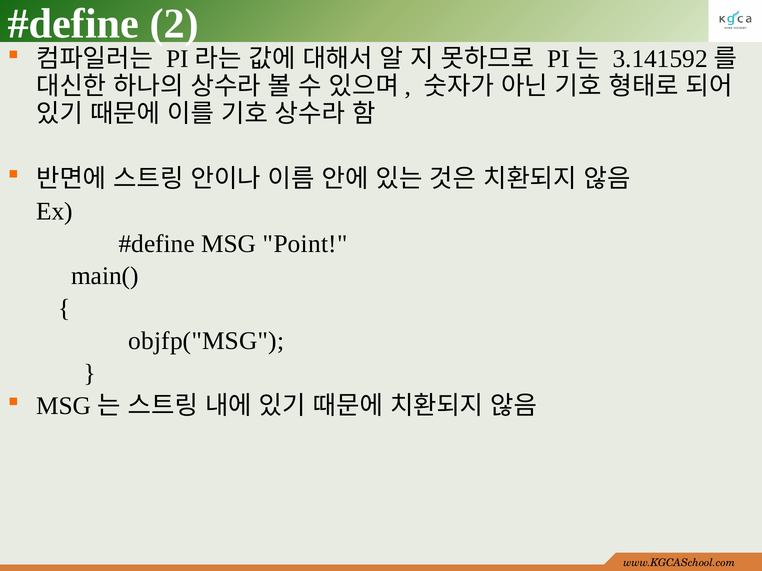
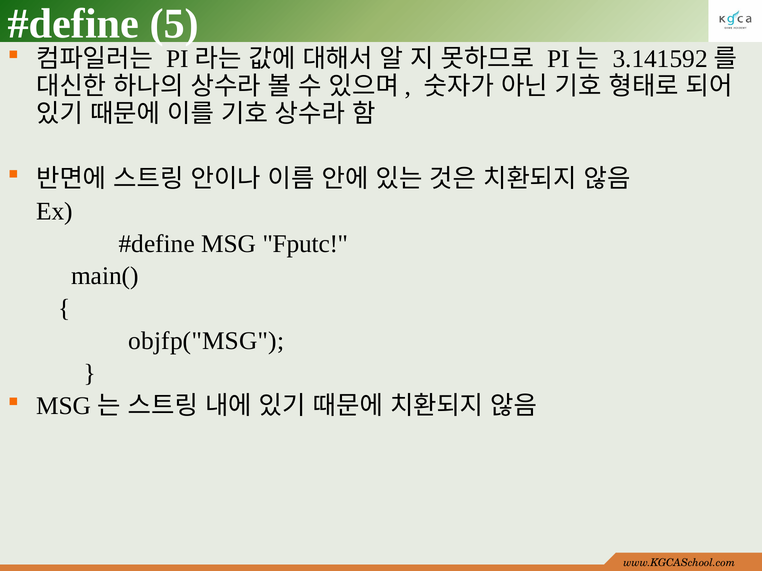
2: 2 -> 5 (174, 24)
Point: Point -> Fputc (305, 244)
